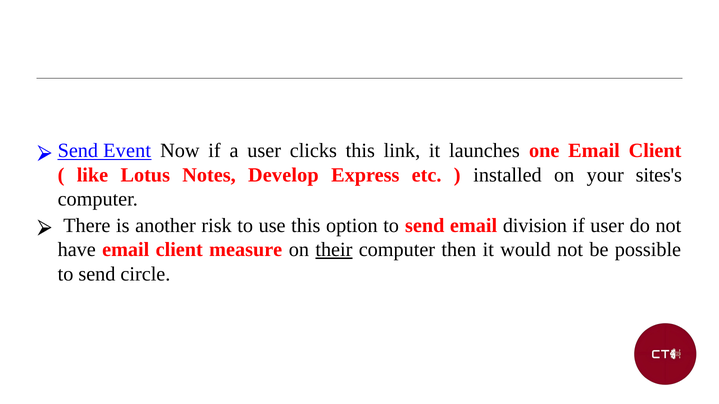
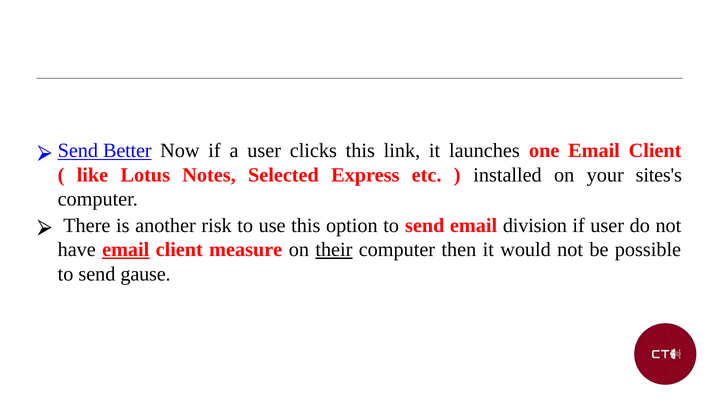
Event: Event -> Better (127, 151)
Develop: Develop -> Selected (283, 175)
email underline: none -> present (126, 250)
circle: circle -> gause (146, 274)
